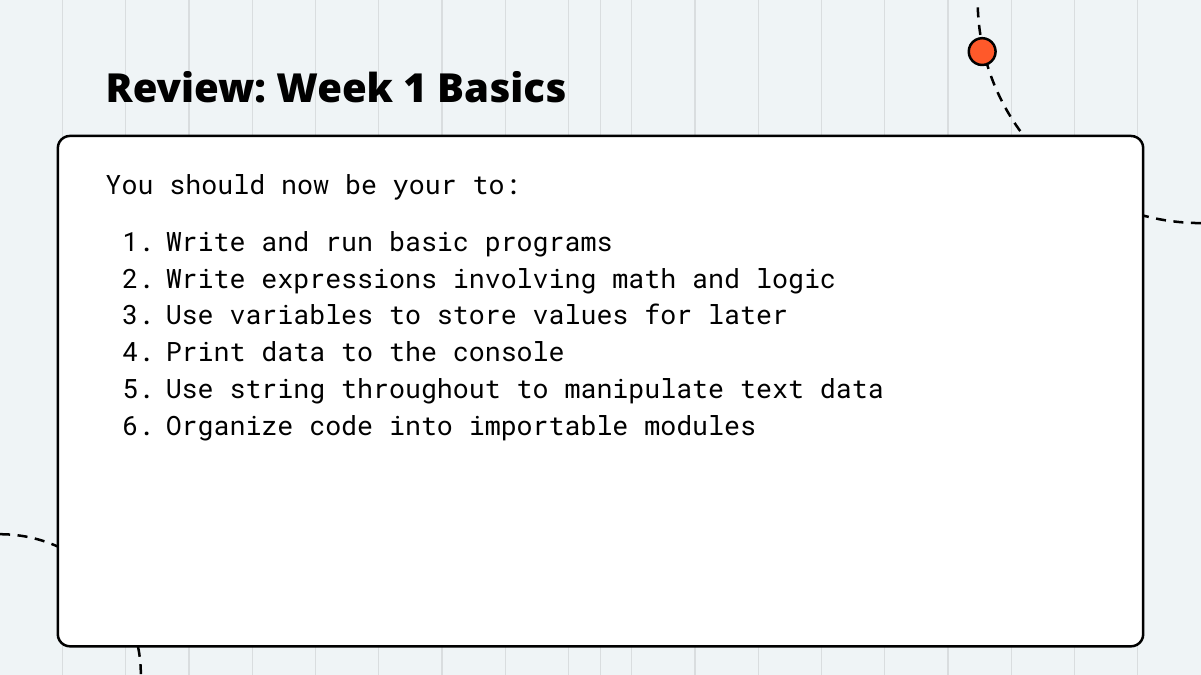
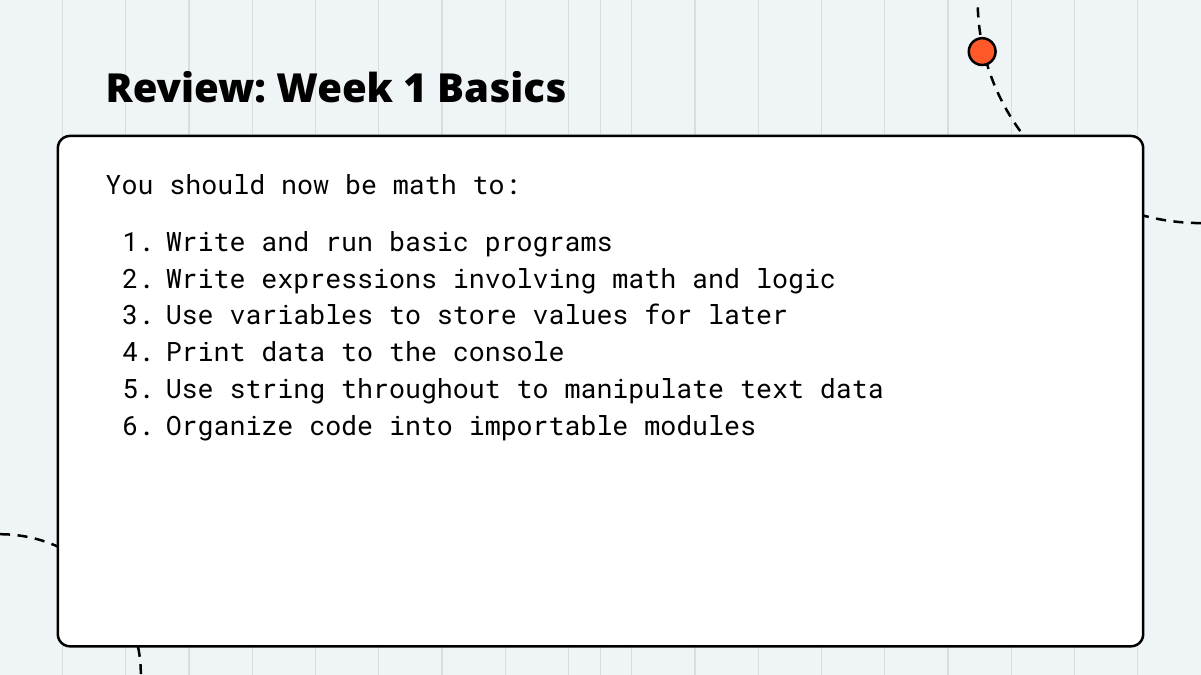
be your: your -> math (425, 186)
